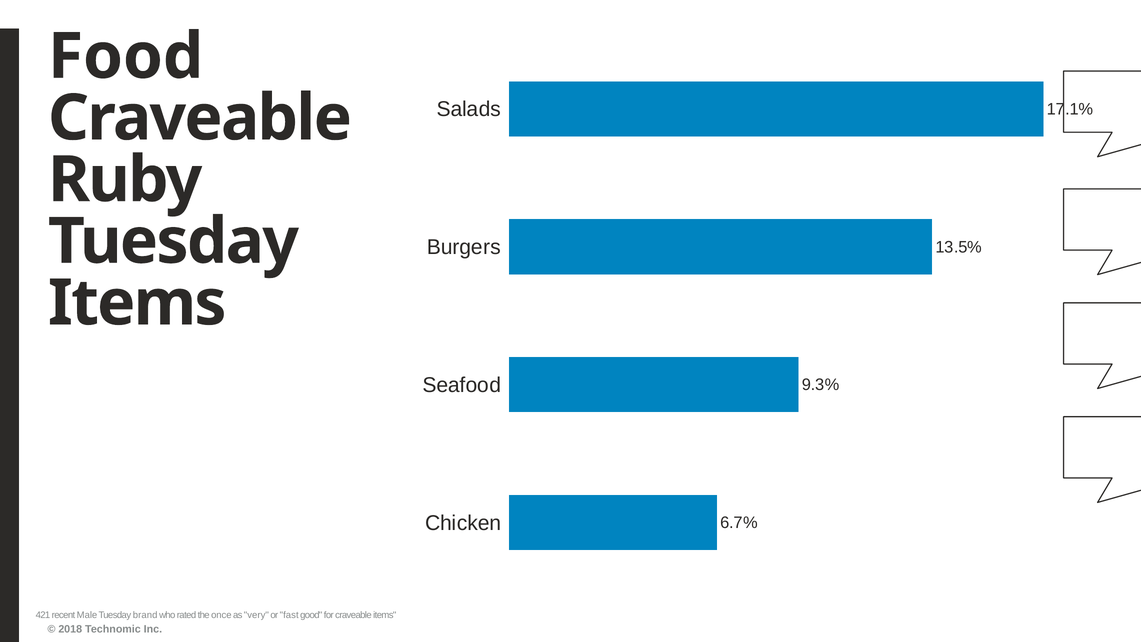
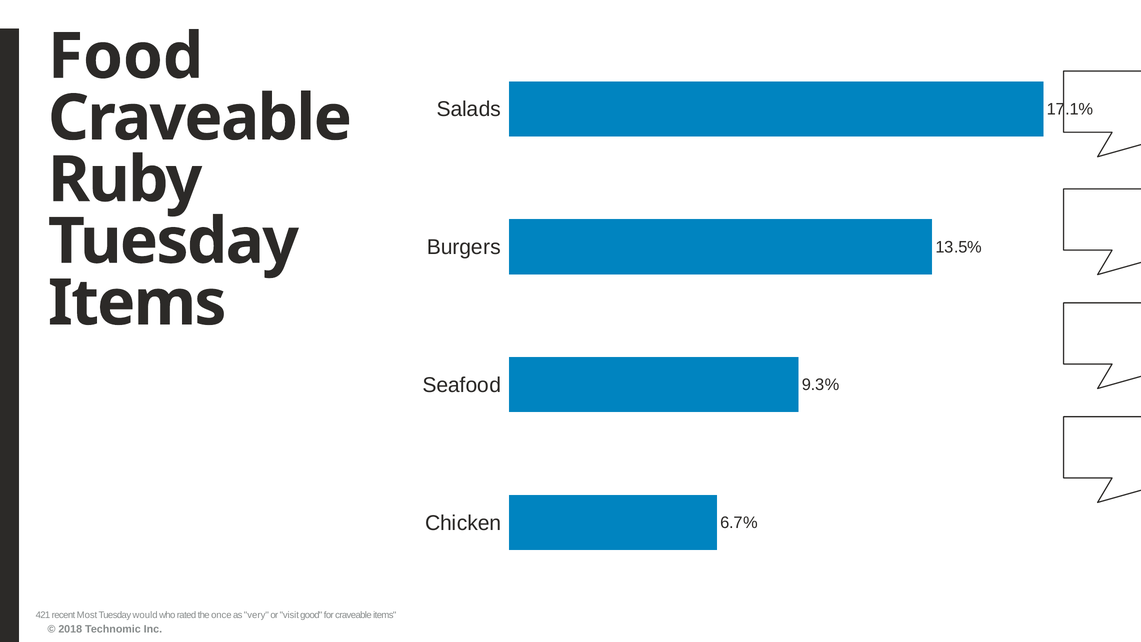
Male: Male -> Most (87, 615)
brand: brand -> would (145, 615)
fast: fast -> visit (289, 615)
